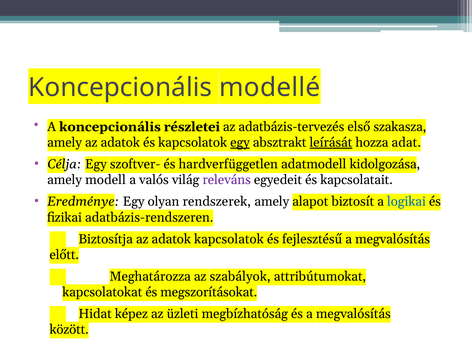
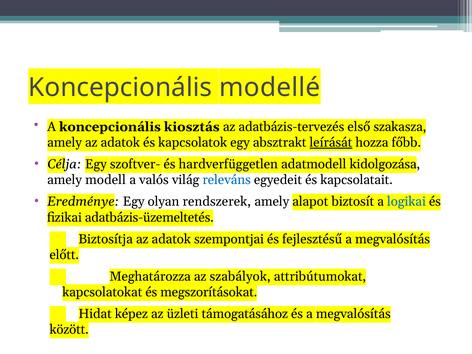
részletei: részletei -> kiosztás (192, 127)
egy underline: present -> none (240, 143)
adat: adat -> főbb (406, 143)
releváns colour: purple -> blue (227, 180)
adatbázis-rendszeren: adatbázis-rendszeren -> adatbázis-üzemeltetés (149, 217)
adatok kapcsolatok: kapcsolatok -> szempontjai (229, 239)
megbízhatóság: megbízhatóság -> támogatásához (245, 314)
